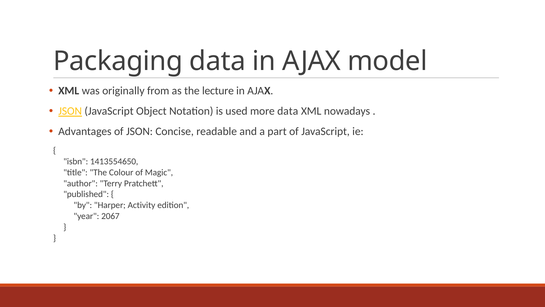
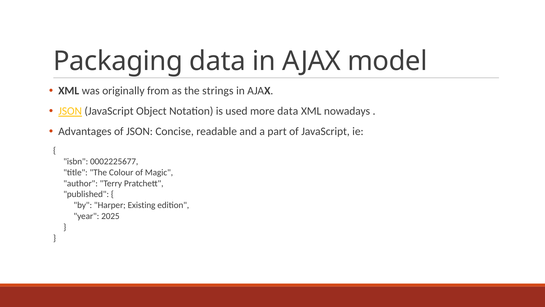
lecture: lecture -> strings (218, 91)
1413554650: 1413554650 -> 0002225677 (114, 161)
Activity: Activity -> Existing (142, 205)
2067: 2067 -> 2025 (110, 216)
